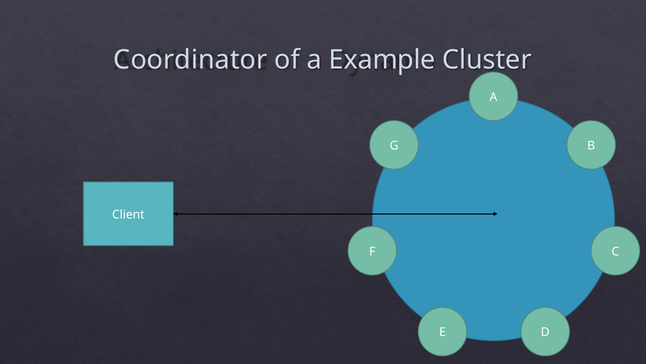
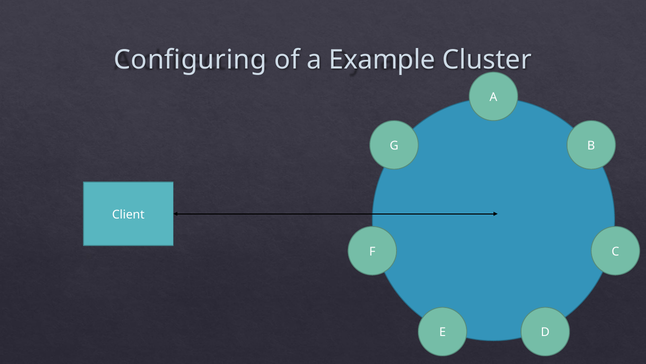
Coordinator: Coordinator -> Configuring (190, 60)
